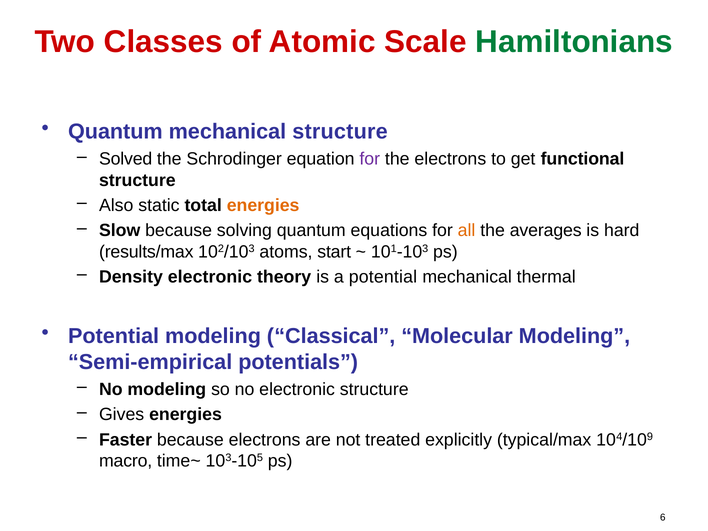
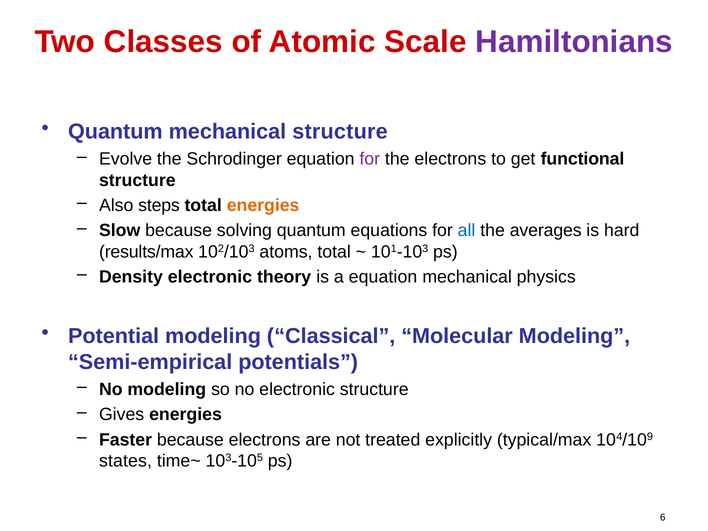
Hamiltonians colour: green -> purple (574, 42)
Solved: Solved -> Evolve (126, 159)
static: static -> steps (159, 205)
all colour: orange -> blue (467, 231)
atoms start: start -> total (334, 252)
a potential: potential -> equation (383, 277)
thermal: thermal -> physics (546, 277)
macro: macro -> states (125, 461)
